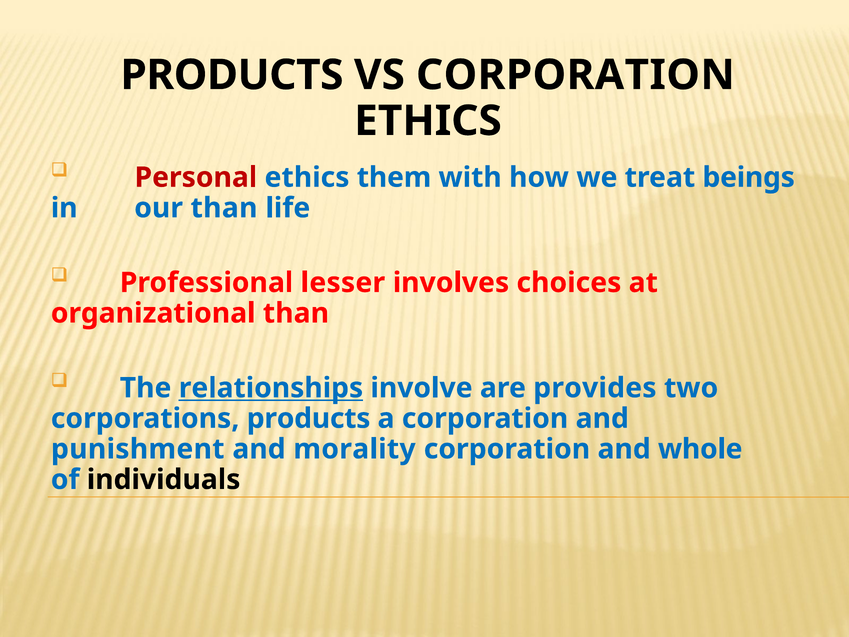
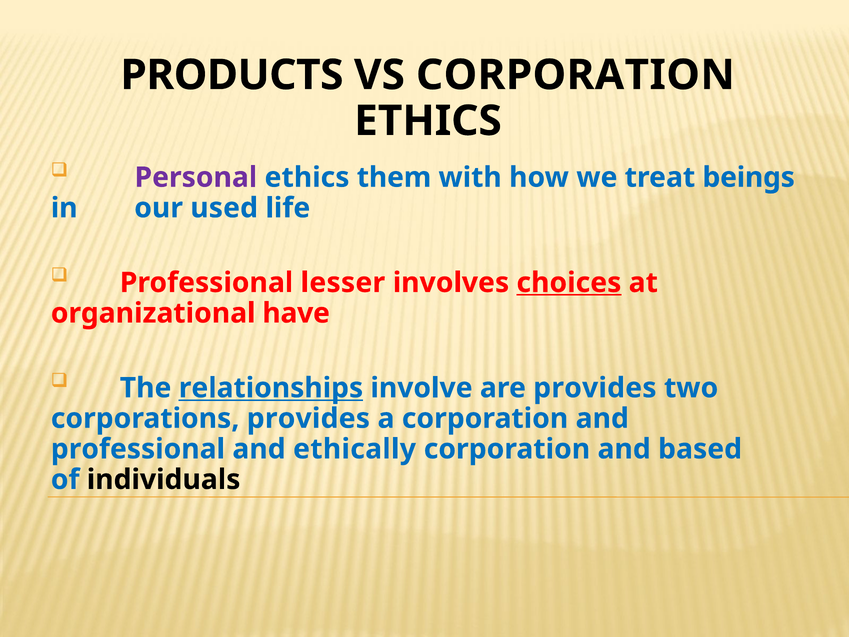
Personal colour: red -> purple (196, 177)
our than: than -> used (224, 208)
choices underline: none -> present (569, 283)
organizational than: than -> have (296, 313)
corporations products: products -> provides (308, 418)
punishment: punishment -> professional (138, 449)
morality: morality -> ethically (355, 449)
whole: whole -> based (700, 449)
